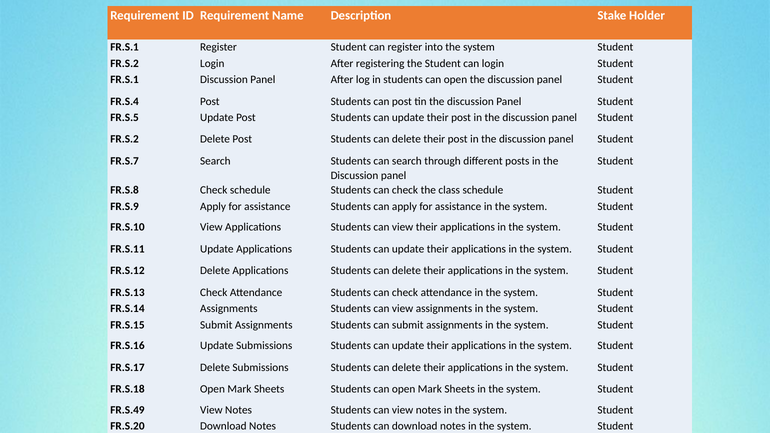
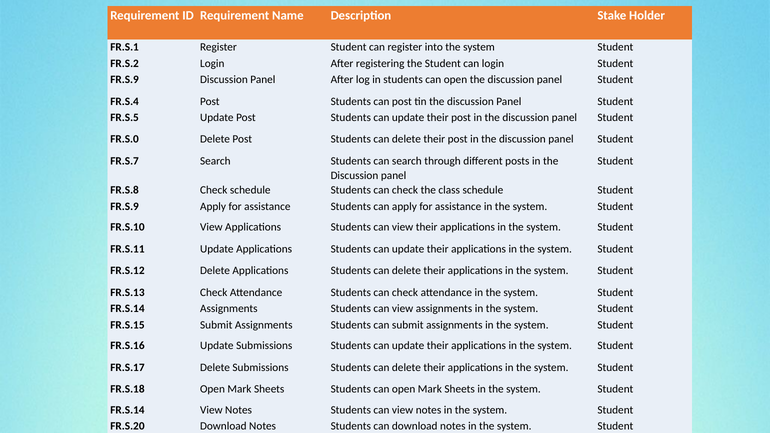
FR.S.1: FR.S.1 -> FR.S.9 (125, 80)
FR.S.2: FR.S.2 -> FR.S.0 (125, 139)
FR.S.49: FR.S.49 -> FR.S.14 (127, 410)
